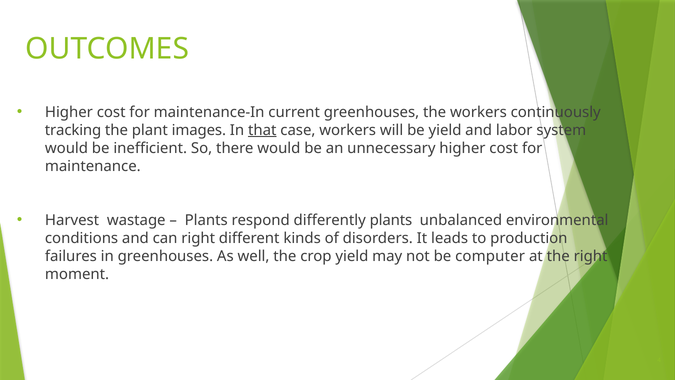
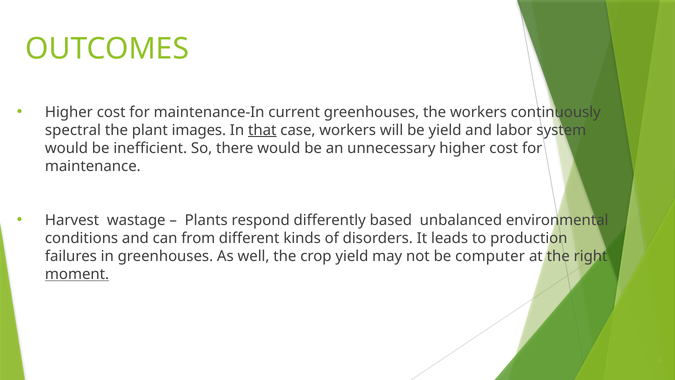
tracking: tracking -> spectral (73, 130)
differently plants: plants -> based (391, 220)
can right: right -> from (198, 238)
moment underline: none -> present (77, 274)
